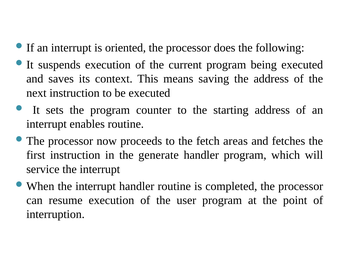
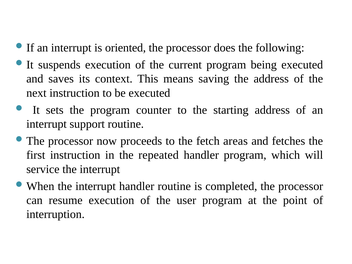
enables: enables -> support (87, 124)
generate: generate -> repeated (159, 155)
